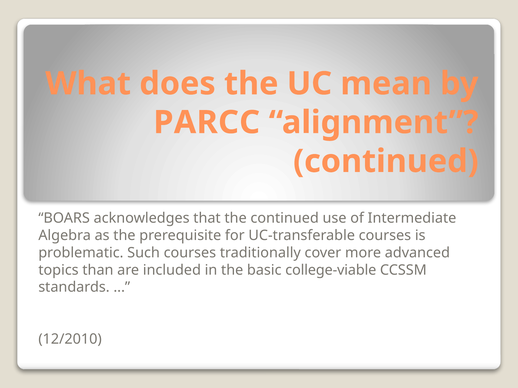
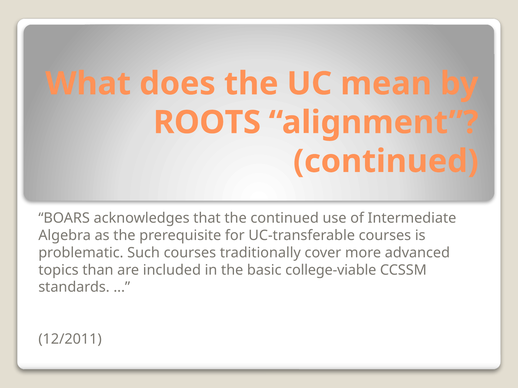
PARCC: PARCC -> ROOTS (207, 123)
12/2010: 12/2010 -> 12/2011 (70, 339)
